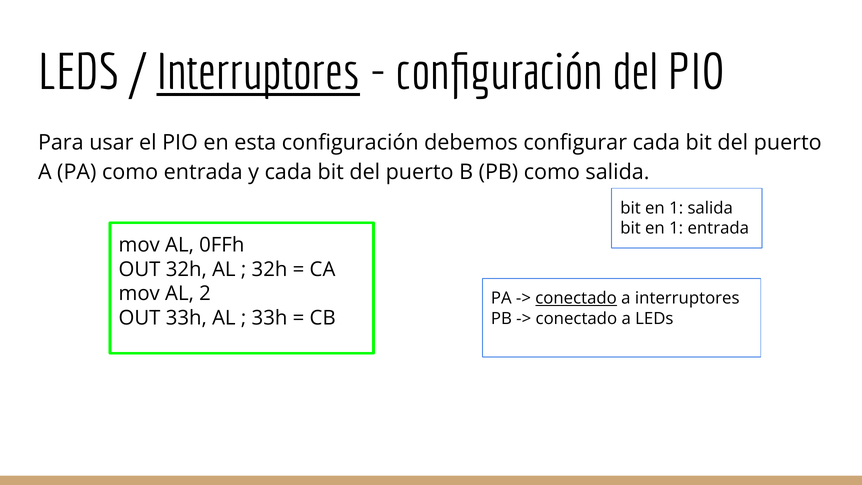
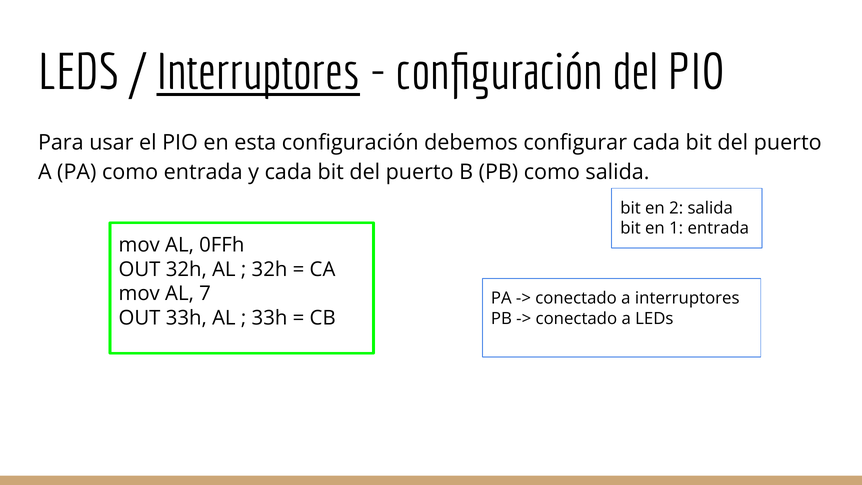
1: 1 -> 2 (676, 208)
2: 2 -> 7 (205, 294)
conectado underline: present -> none (576, 298)
